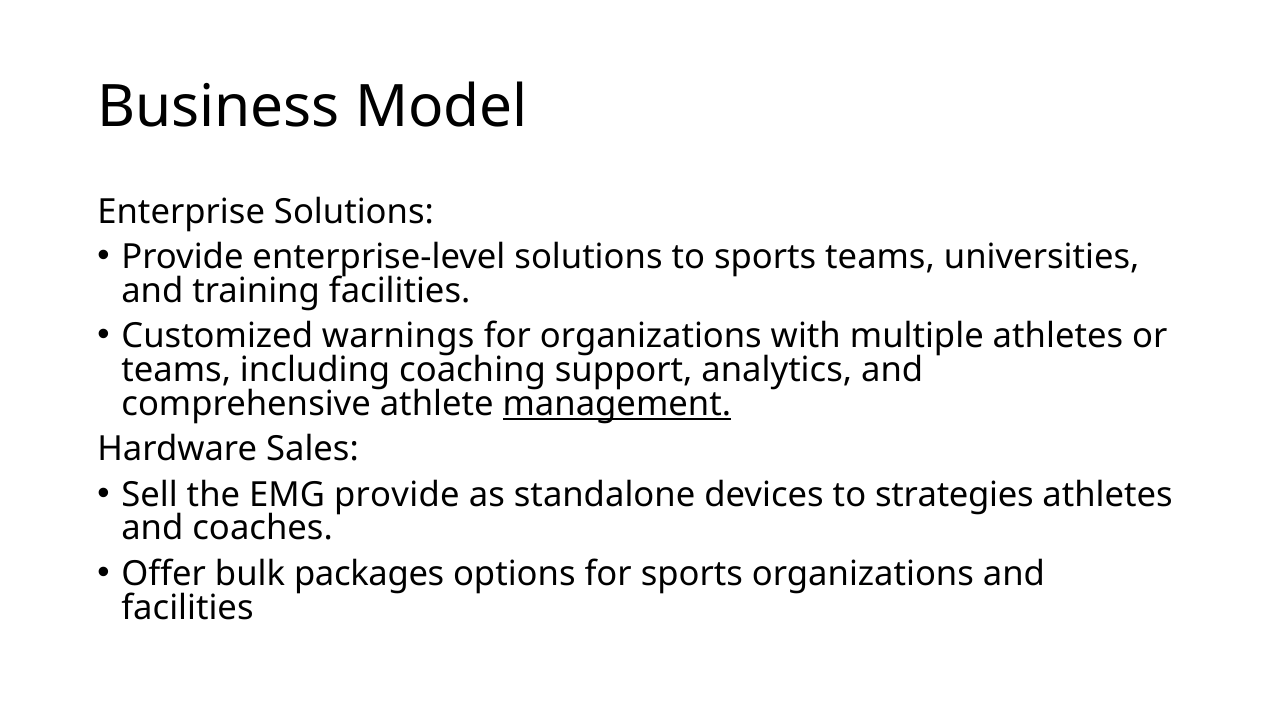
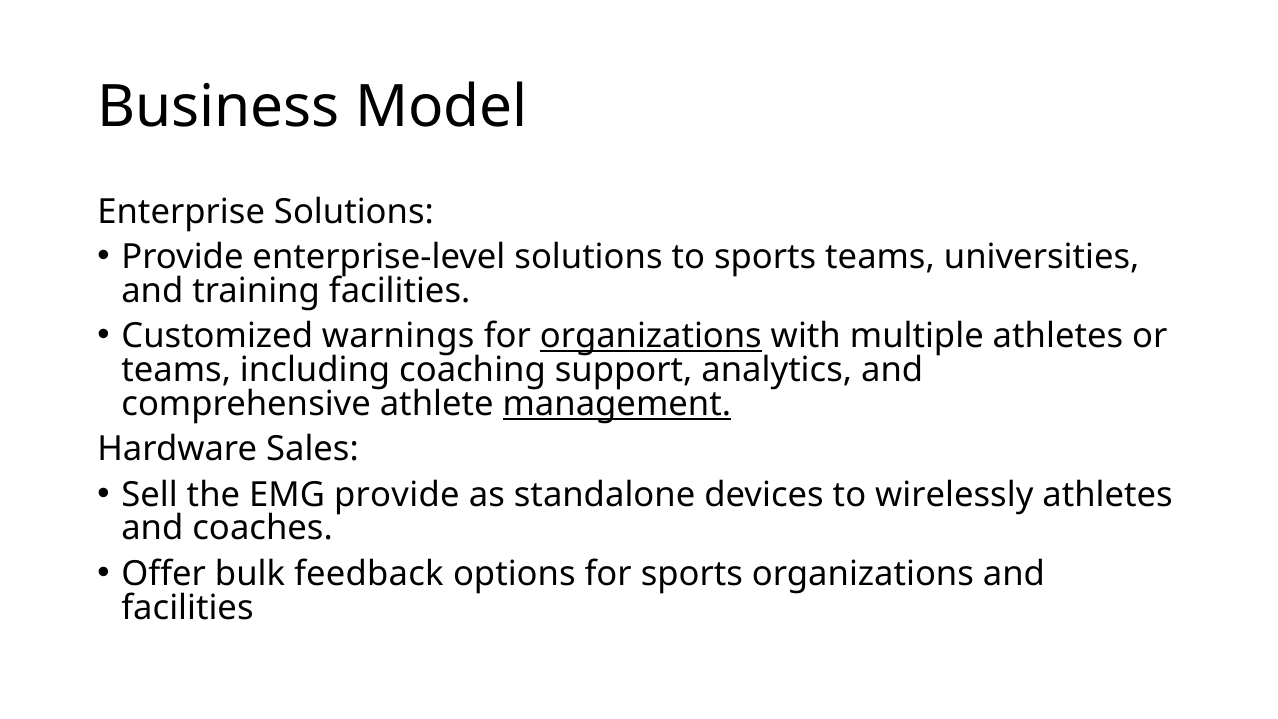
organizations underline: none -> present (651, 336)
strategies: strategies -> wirelessly (954, 495)
packages: packages -> feedback (369, 574)
